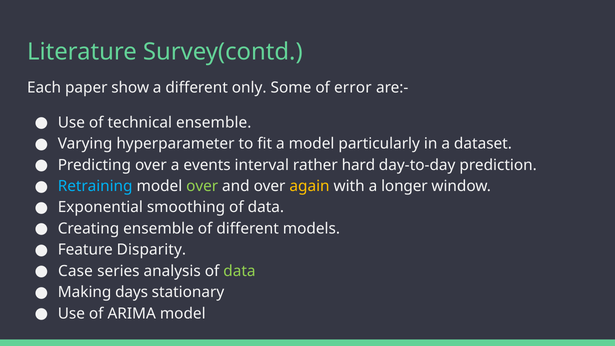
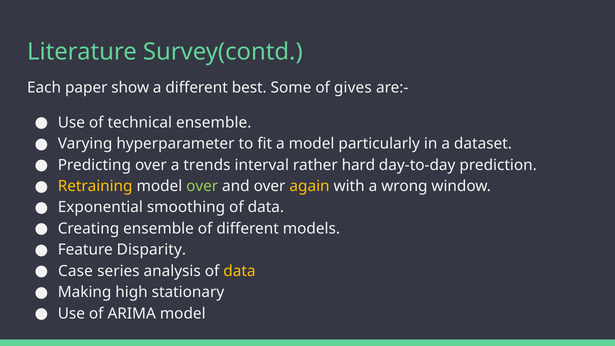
only: only -> best (249, 88)
error: error -> gives (353, 88)
events: events -> trends (207, 165)
Retraining colour: light blue -> yellow (95, 186)
longer: longer -> wrong (404, 186)
data colour: light green -> yellow (239, 271)
days: days -> high (132, 292)
